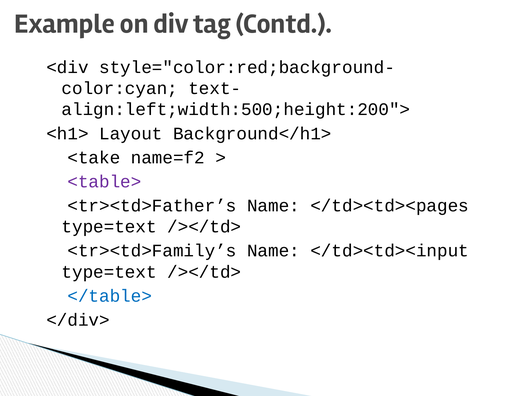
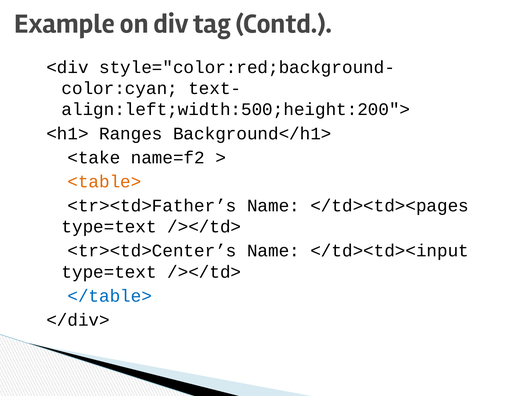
Layout: Layout -> Ranges (131, 134)
<table> colour: purple -> orange (104, 182)
<tr><td>Family’s: <tr><td>Family’s -> <tr><td>Center’s (152, 251)
